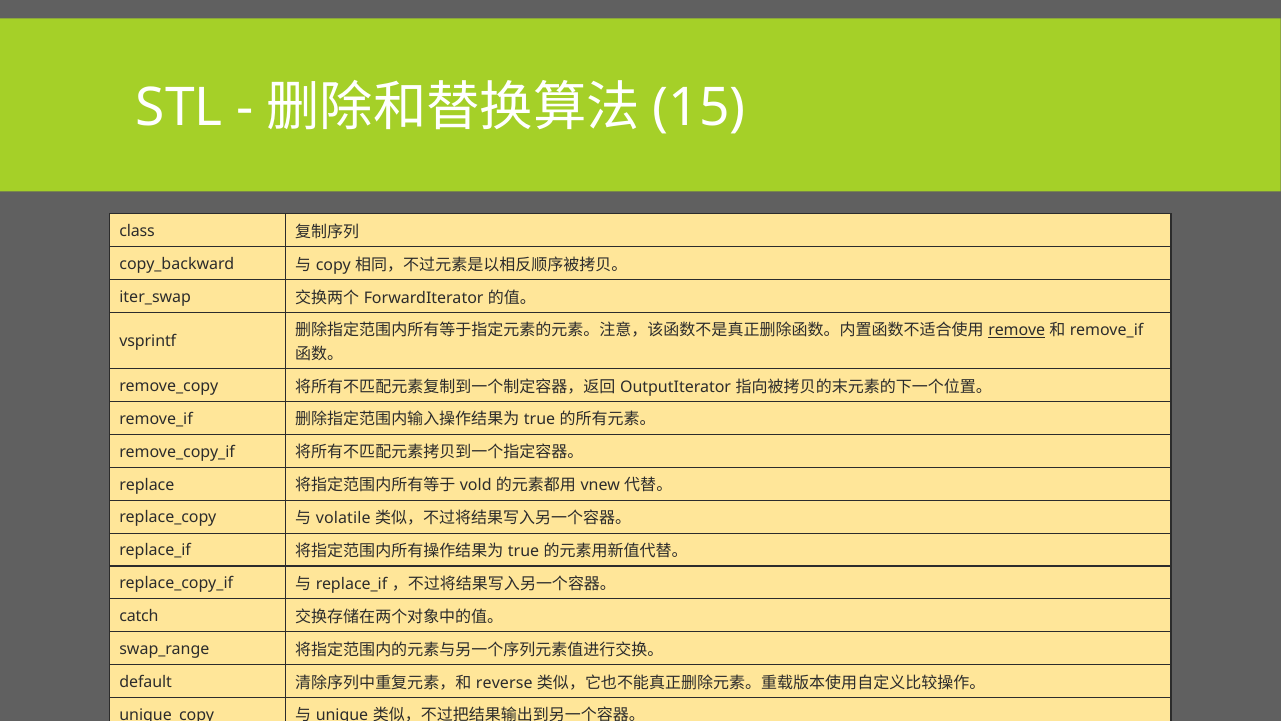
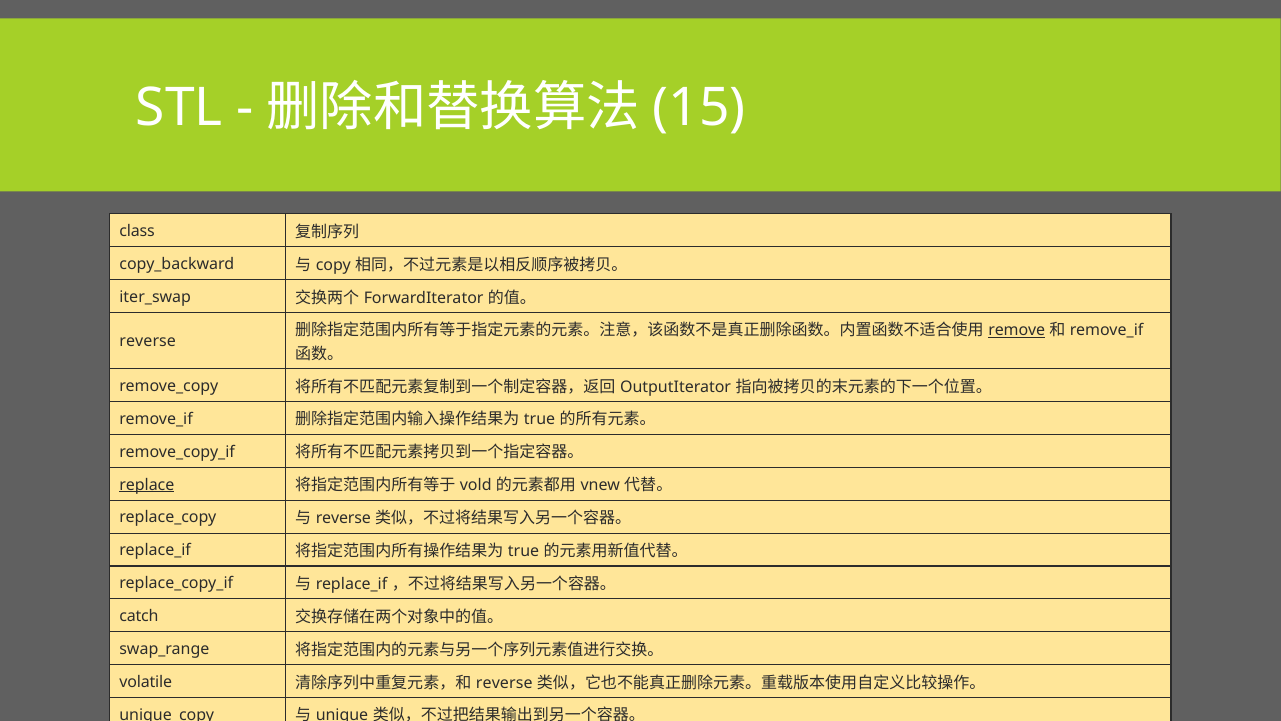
vsprintf: vsprintf -> reverse (148, 341)
replace underline: none -> present (147, 484)
volatile: volatile -> reverse (343, 518)
default: default -> volatile (146, 682)
